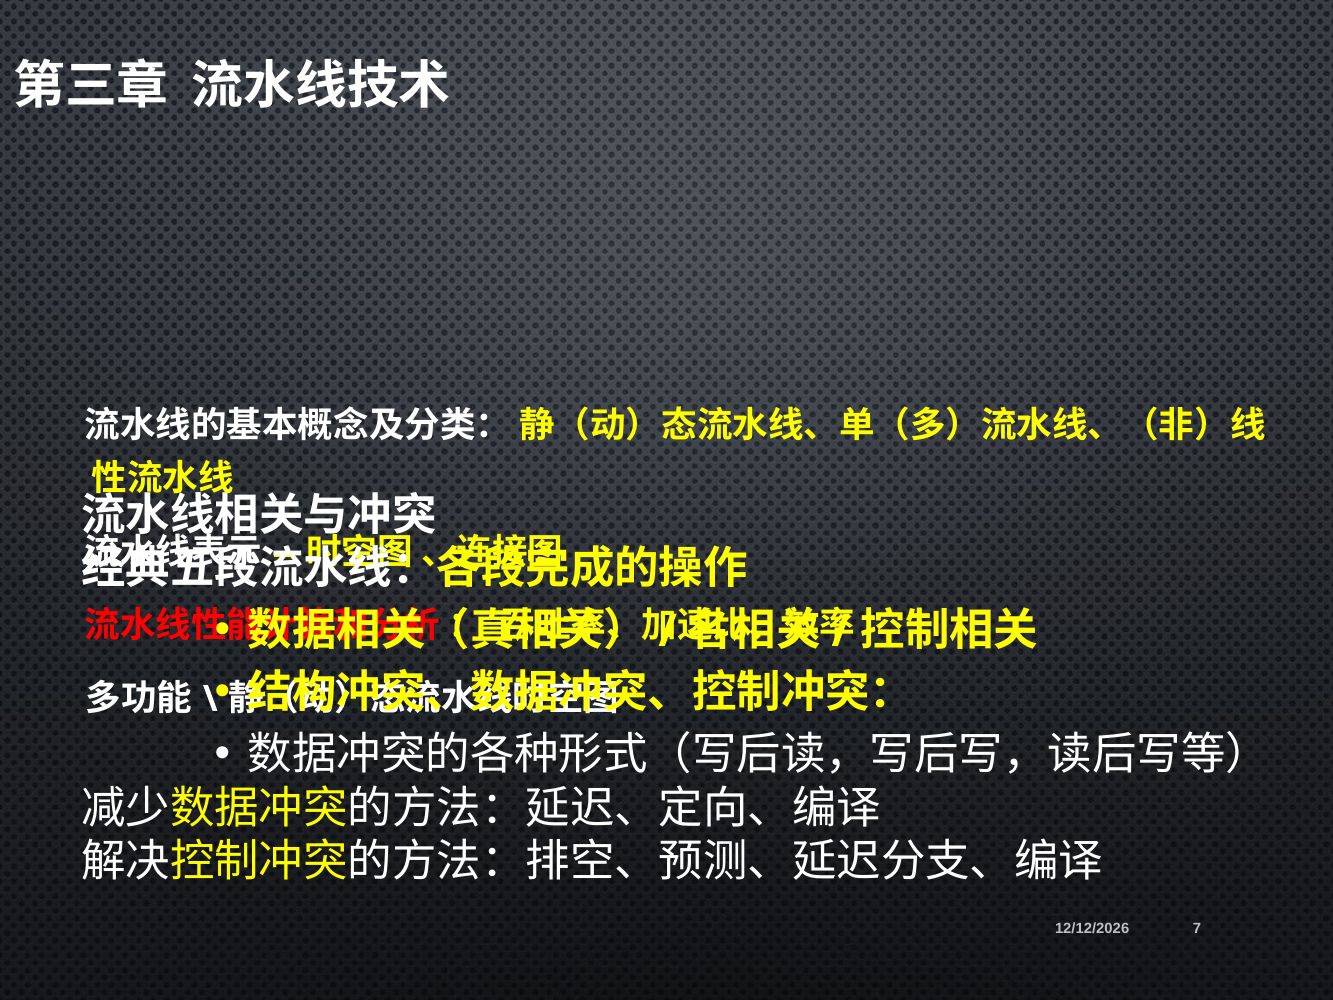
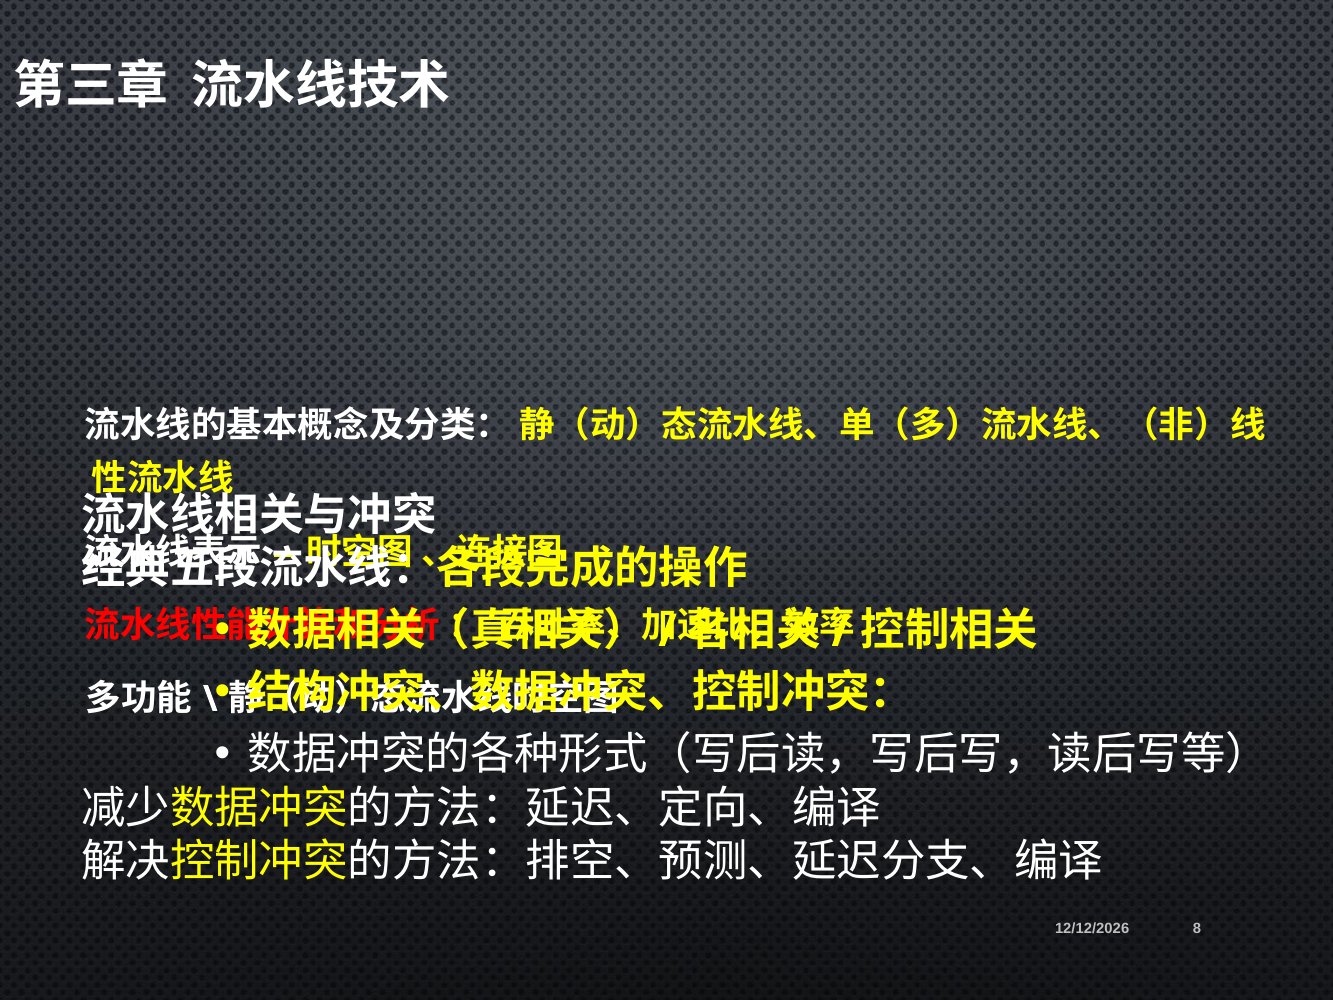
7: 7 -> 8 (1197, 928)
